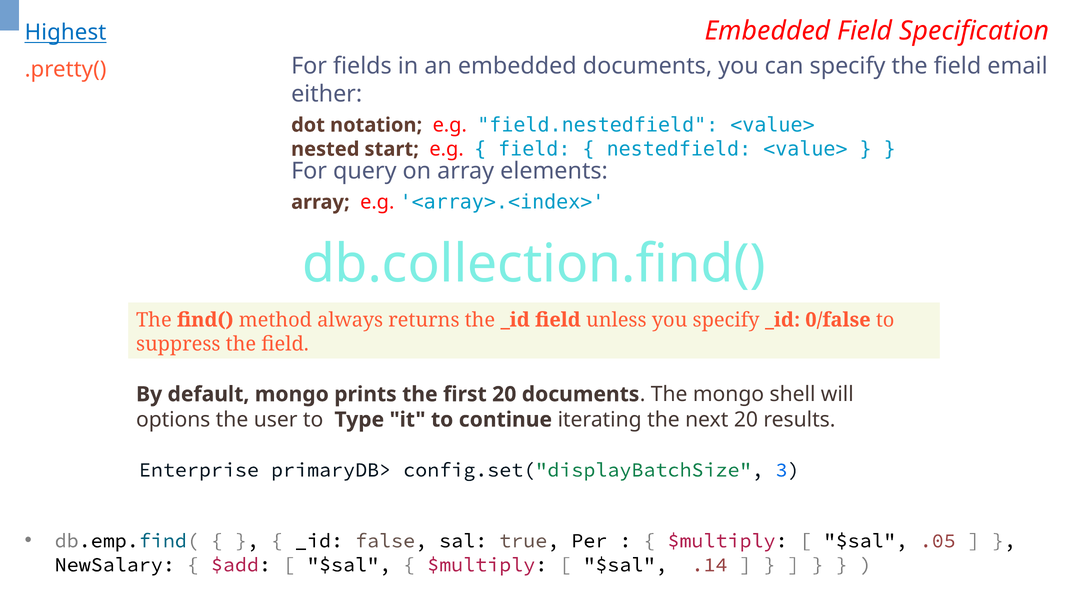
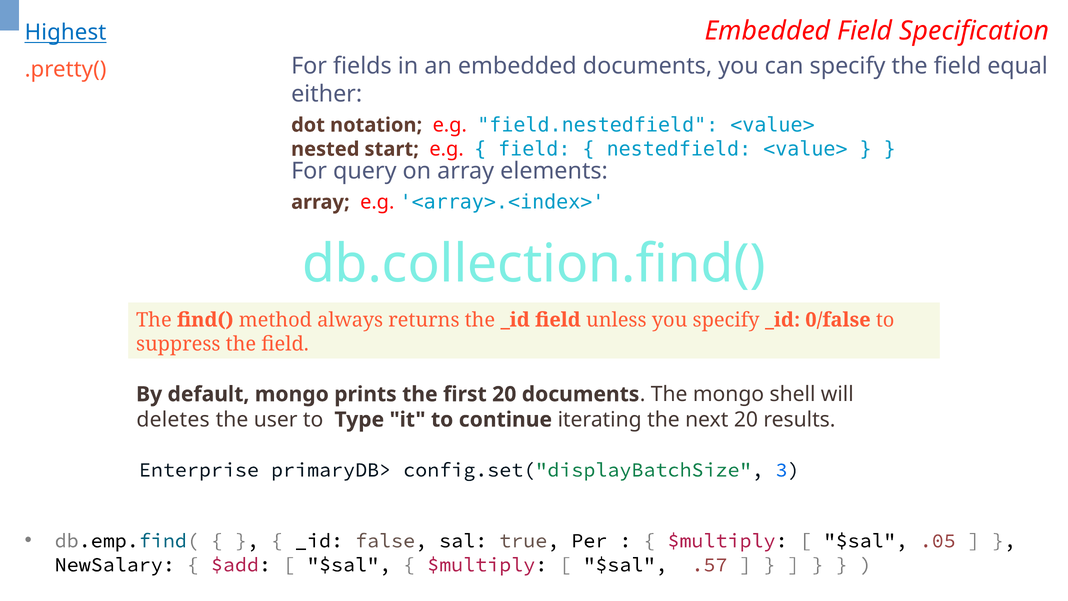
email: email -> equal (1018, 66)
options: options -> deletes (173, 419)
.14: .14 -> .57 (709, 564)
